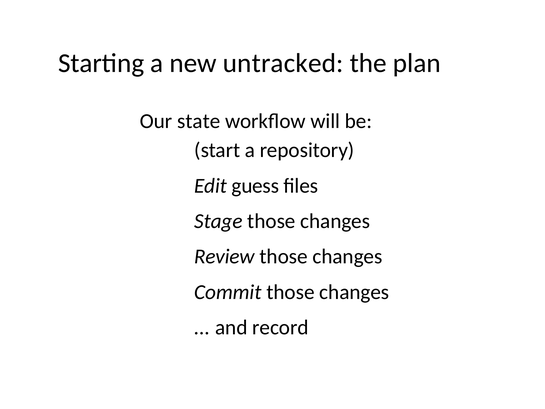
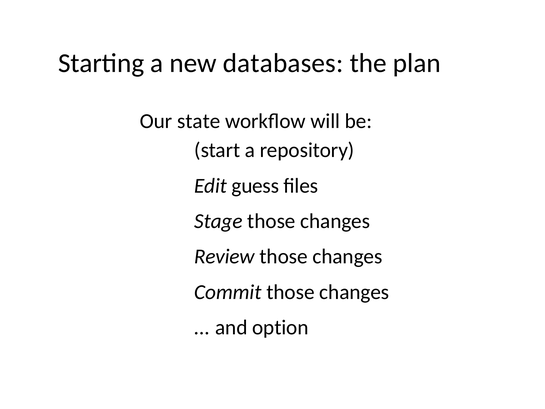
untracked: untracked -> databases (283, 63)
record: record -> option (280, 327)
